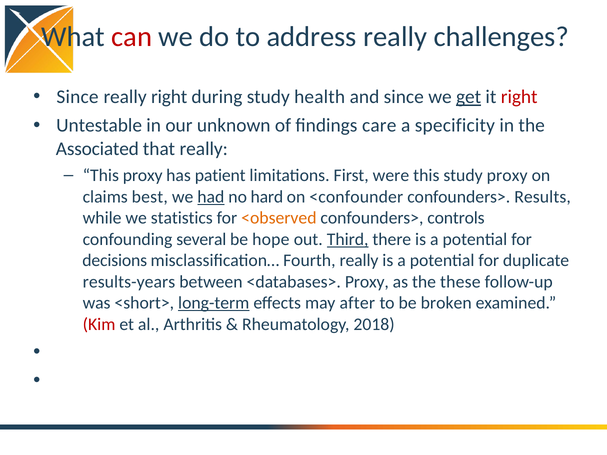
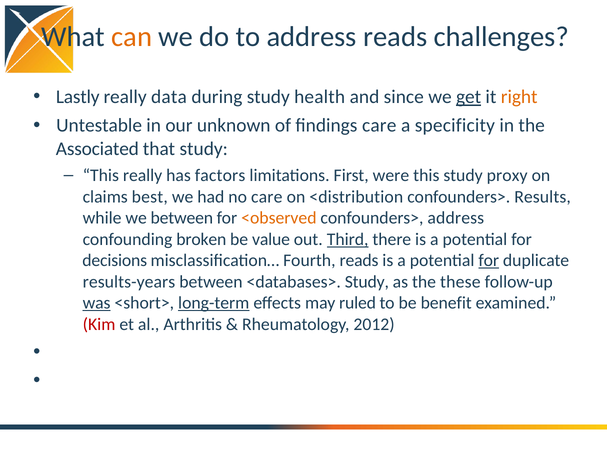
can colour: red -> orange (132, 37)
address really: really -> reads (395, 37)
Since: Since -> Lastly (78, 97)
really right: right -> data (169, 97)
right colour: red -> orange (519, 97)
that really: really -> study (204, 149)
This proxy: proxy -> really (143, 176)
patient: patient -> factors (220, 176)
had underline: present -> none (211, 197)
no hard: hard -> care (267, 197)
<confounder: <confounder -> <distribution (356, 197)
we statistics: statistics -> between (182, 218)
confounders> controls: controls -> address (456, 218)
several: several -> broken (201, 239)
hope: hope -> value (271, 239)
Fourth really: really -> reads (359, 261)
for underline: none -> present (489, 261)
<databases> Proxy: Proxy -> Study (367, 282)
was underline: none -> present (97, 303)
after: after -> ruled (357, 303)
broken: broken -> benefit (446, 303)
2018: 2018 -> 2012 (374, 324)
